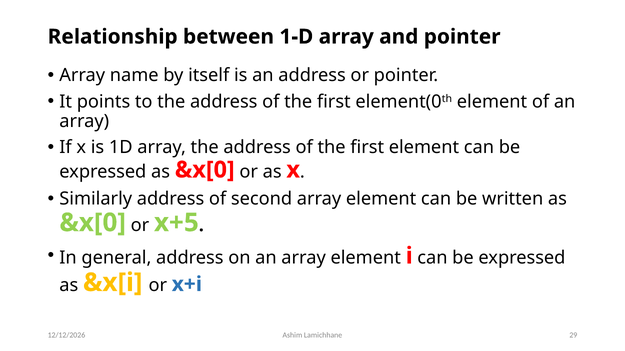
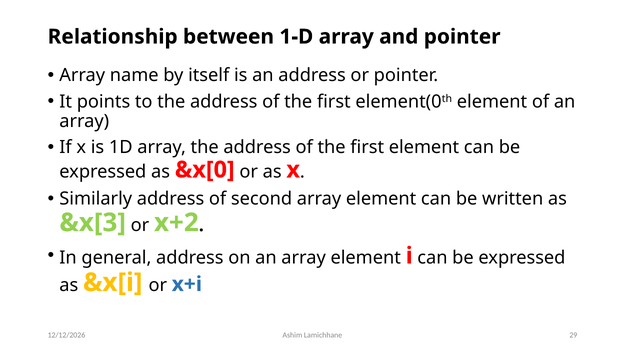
&x[0: &x[0 -> &x[3 (93, 223)
x+5: x+5 -> x+2 (176, 223)
